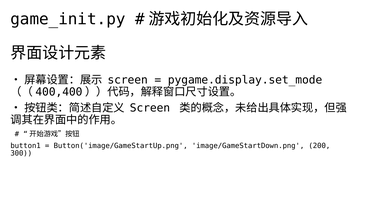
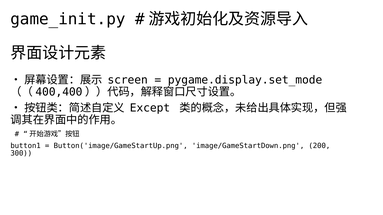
Screen: Screen -> Except (150, 108)
